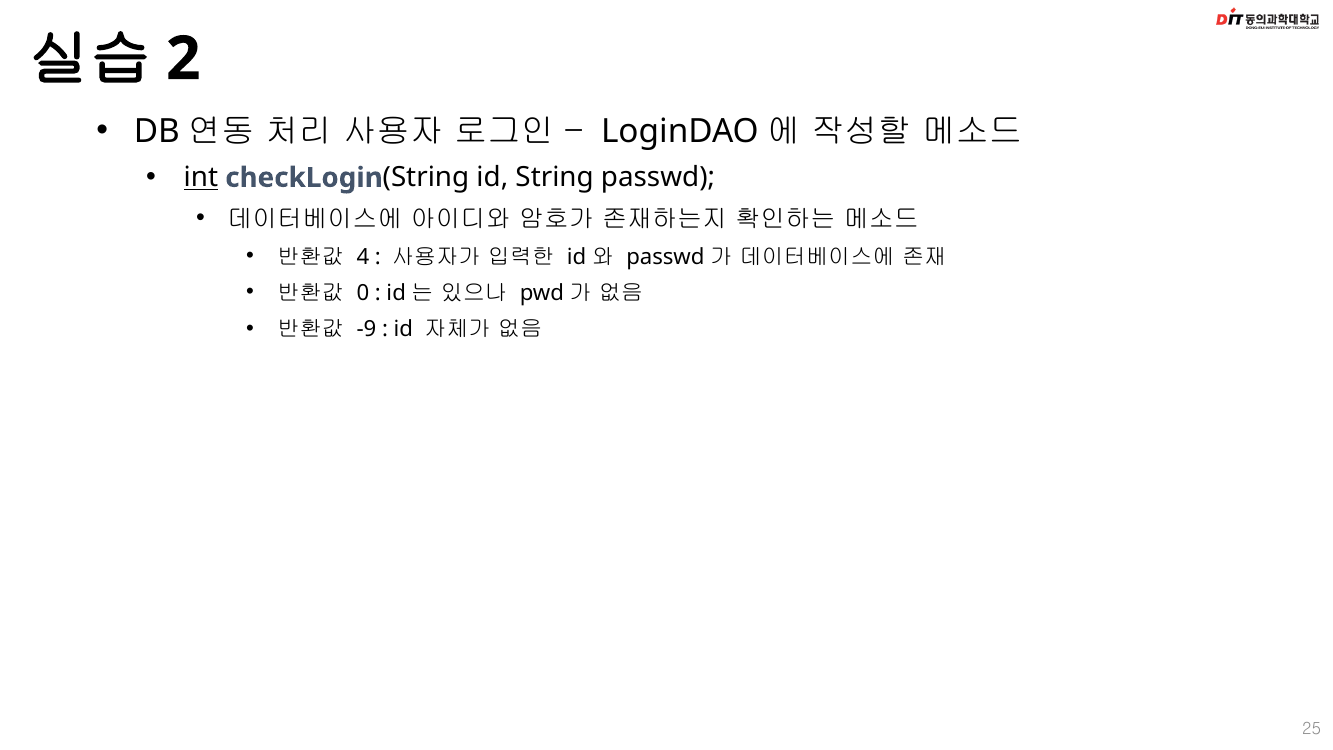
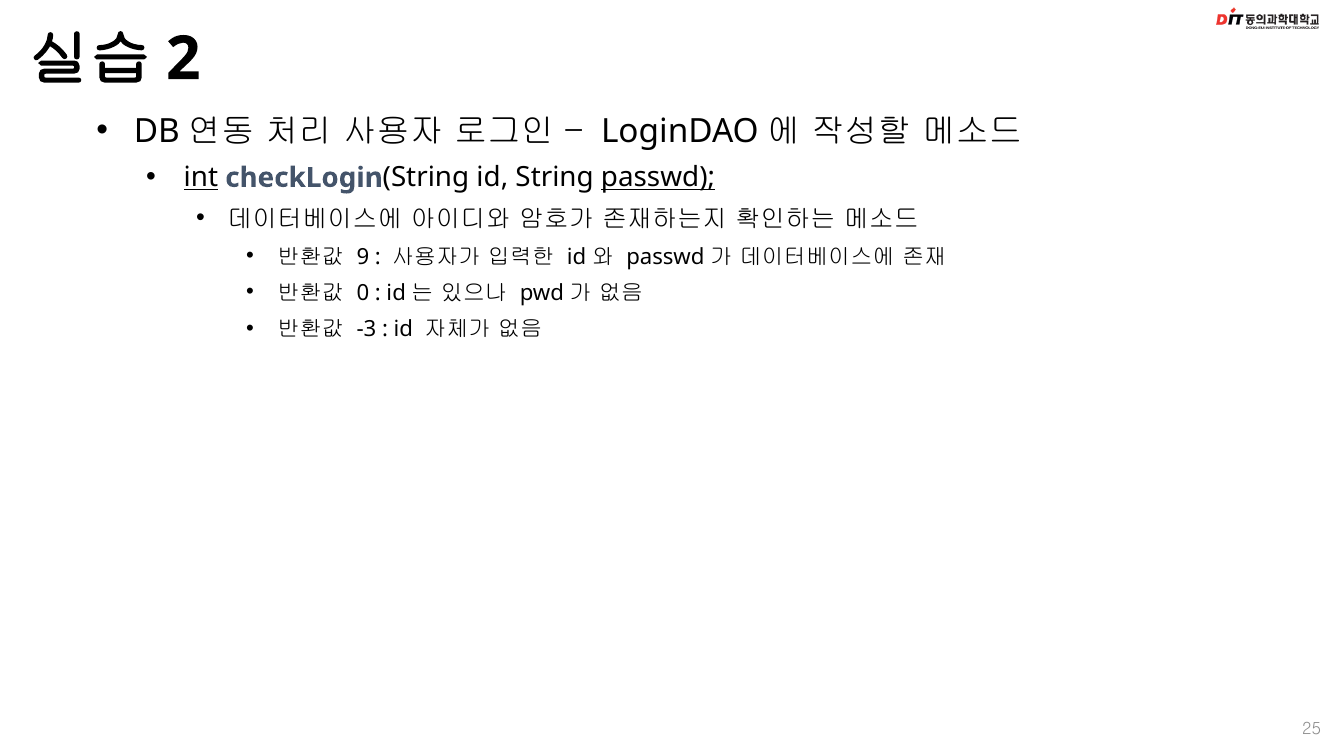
passwd underline: none -> present (658, 178)
4: 4 -> 9 (363, 257)
-9: -9 -> -3 (366, 329)
